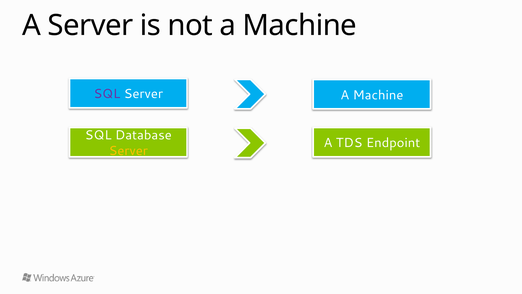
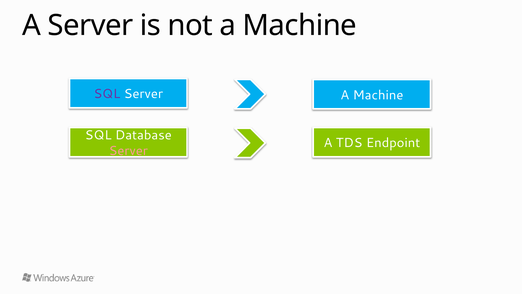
Server colour: yellow -> pink (128, 151)
